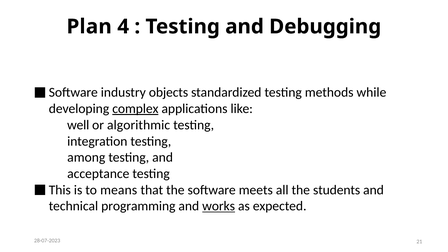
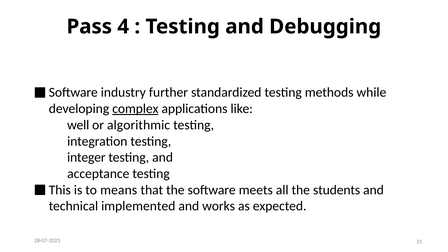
Plan: Plan -> Pass (89, 27)
objects: objects -> further (168, 92)
among: among -> integer (86, 157)
programming: programming -> implemented (138, 206)
works underline: present -> none (219, 206)
